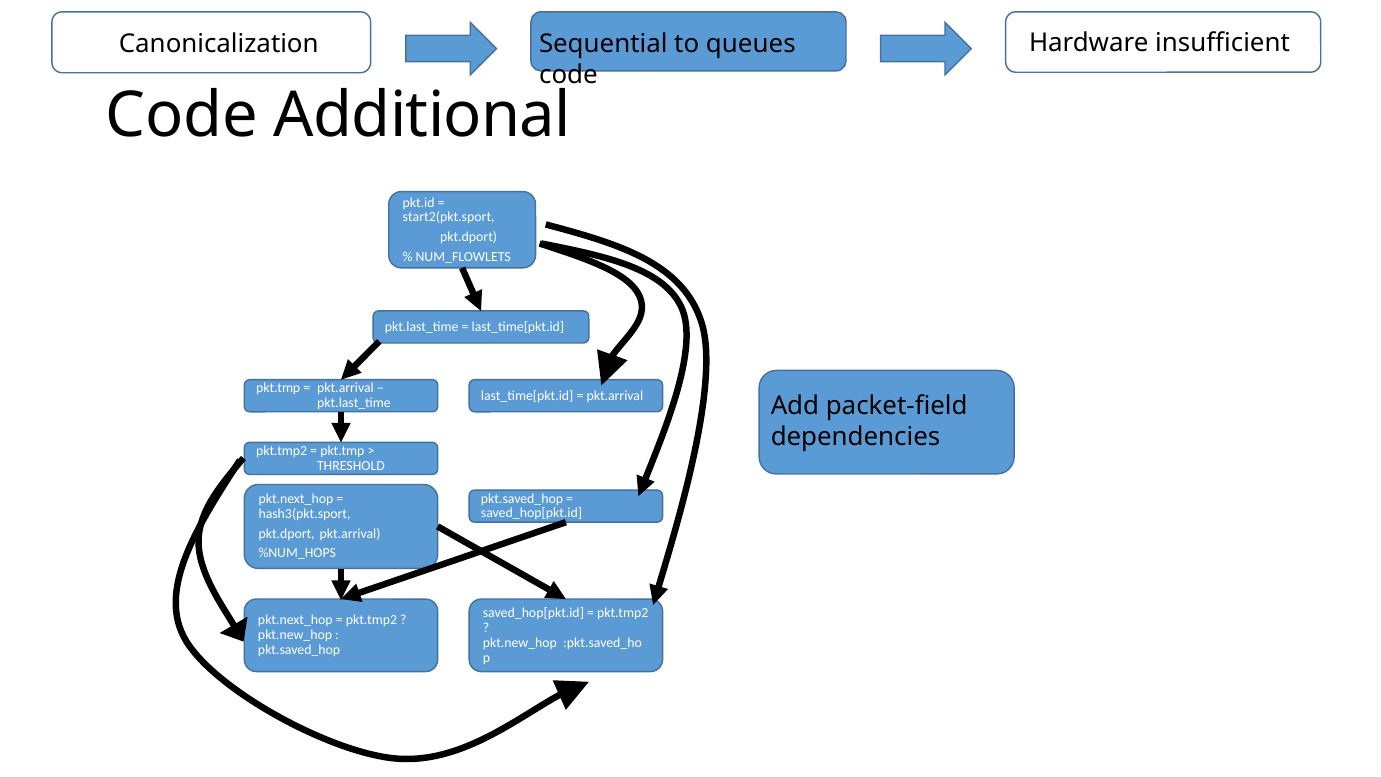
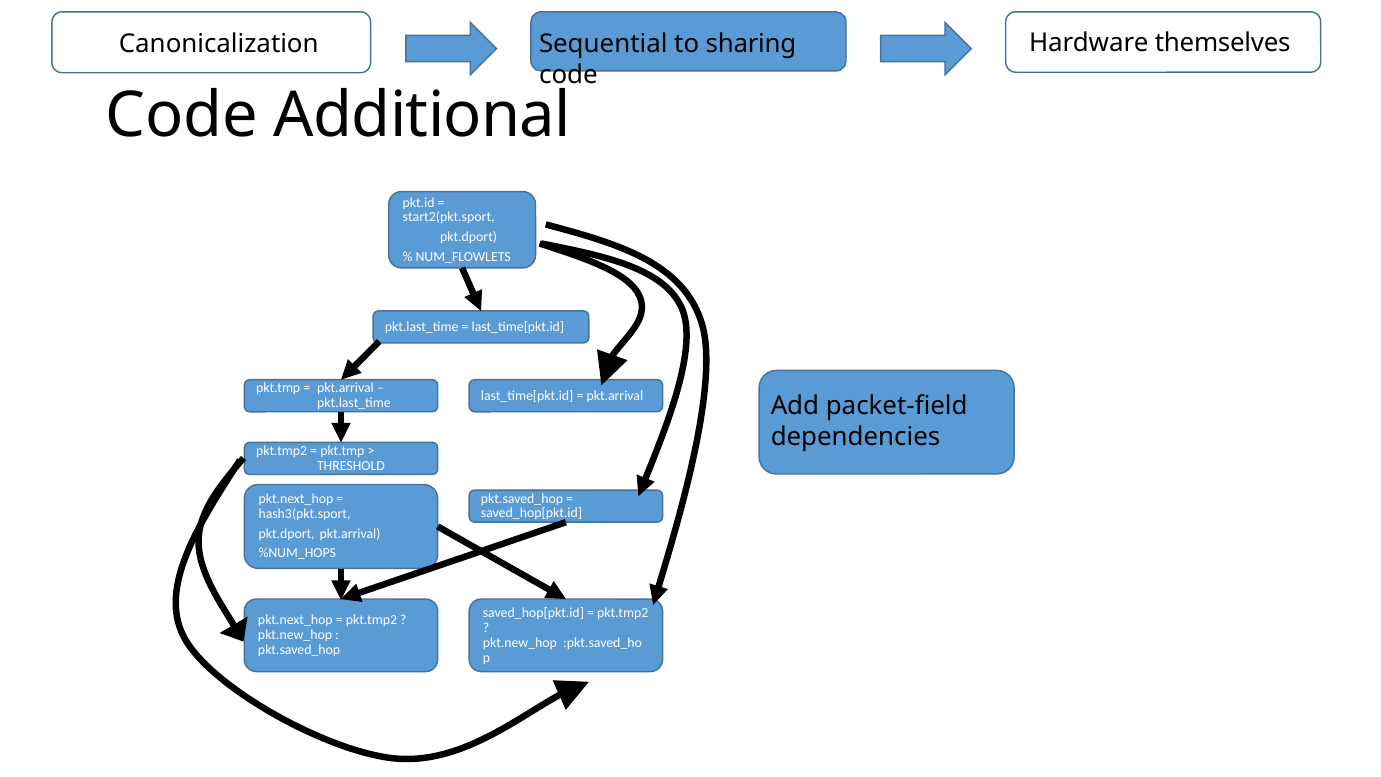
insufficient: insufficient -> themselves (1223, 43)
queues: queues -> sharing (751, 44)
